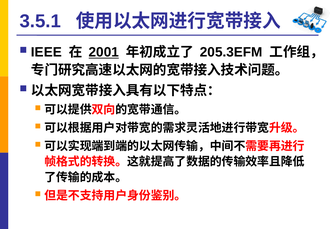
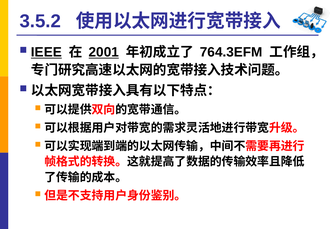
3.5.1: 3.5.1 -> 3.5.2 (40, 21)
IEEE underline: none -> present (46, 52)
205.3EFM: 205.3EFM -> 764.3EFM (231, 52)
